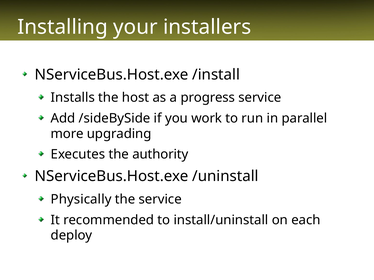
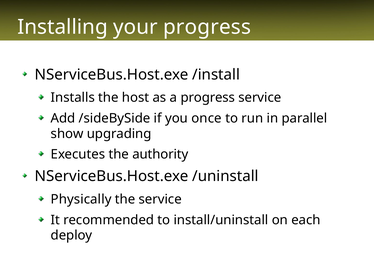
your installers: installers -> progress (207, 27)
work: work -> once (207, 119)
more: more -> show (67, 134)
